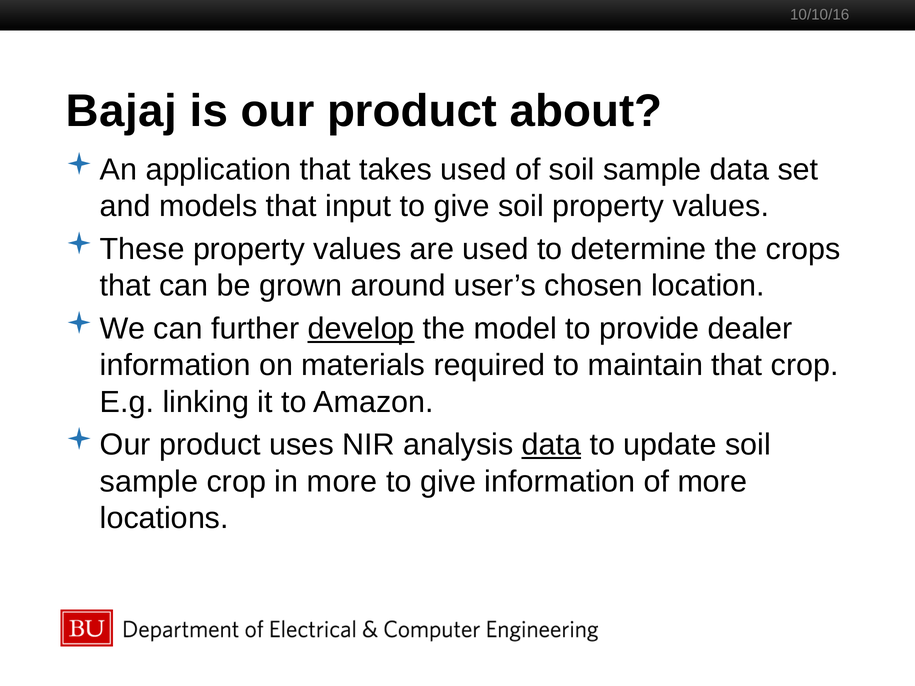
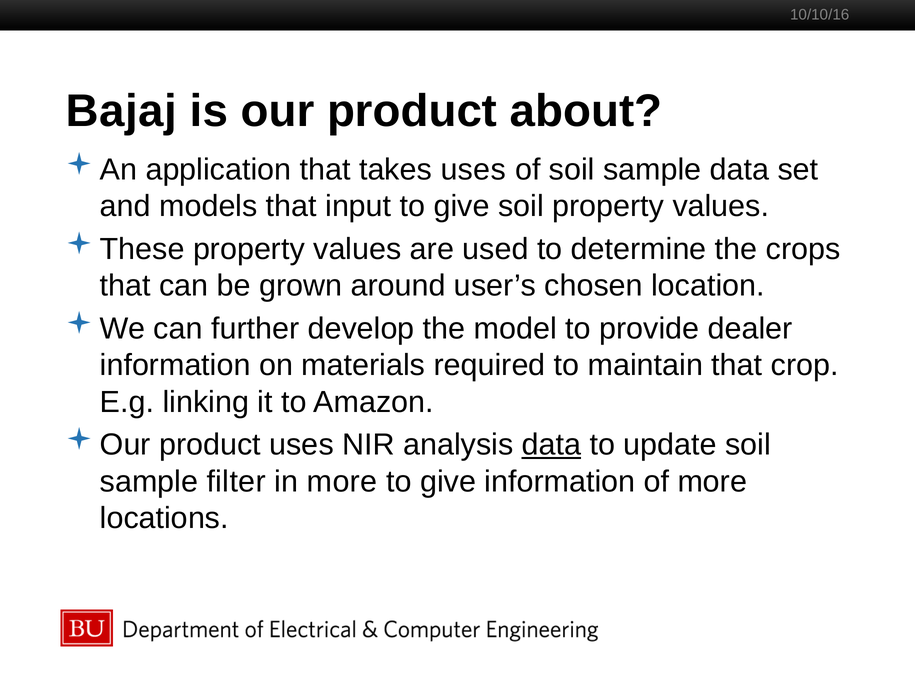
used: used -> uses (473, 170)
develop underline: present -> none (361, 329)
sample crop: crop -> filter (236, 482)
